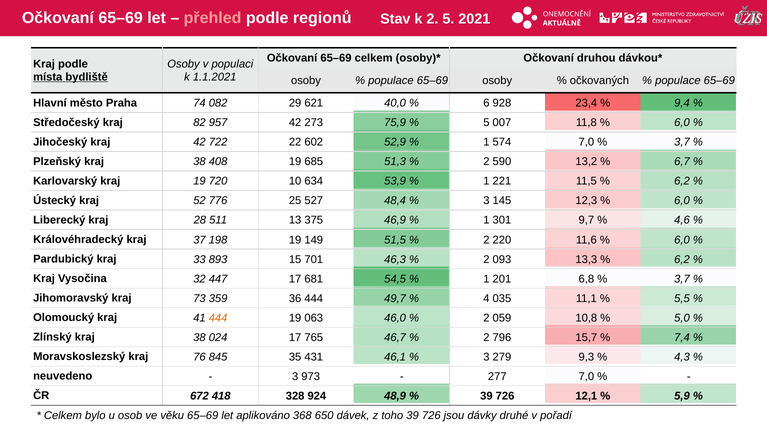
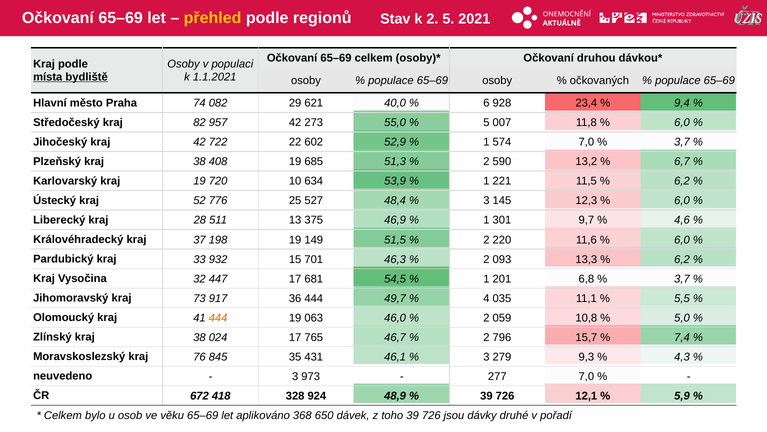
přehled colour: pink -> yellow (213, 18)
75,9: 75,9 -> 55,0 (395, 122)
893: 893 -> 932 (218, 259)
359: 359 -> 917 (218, 298)
